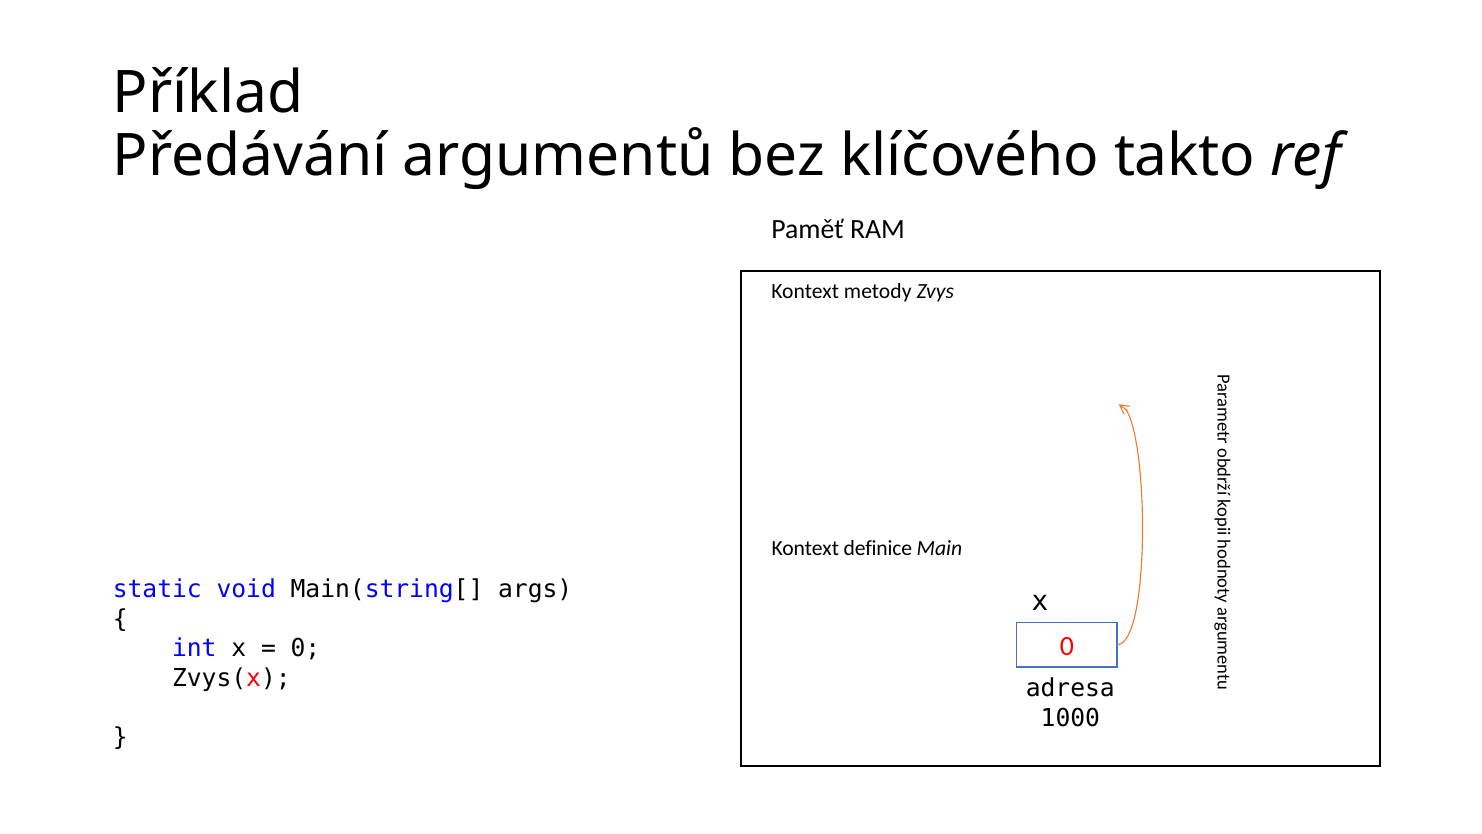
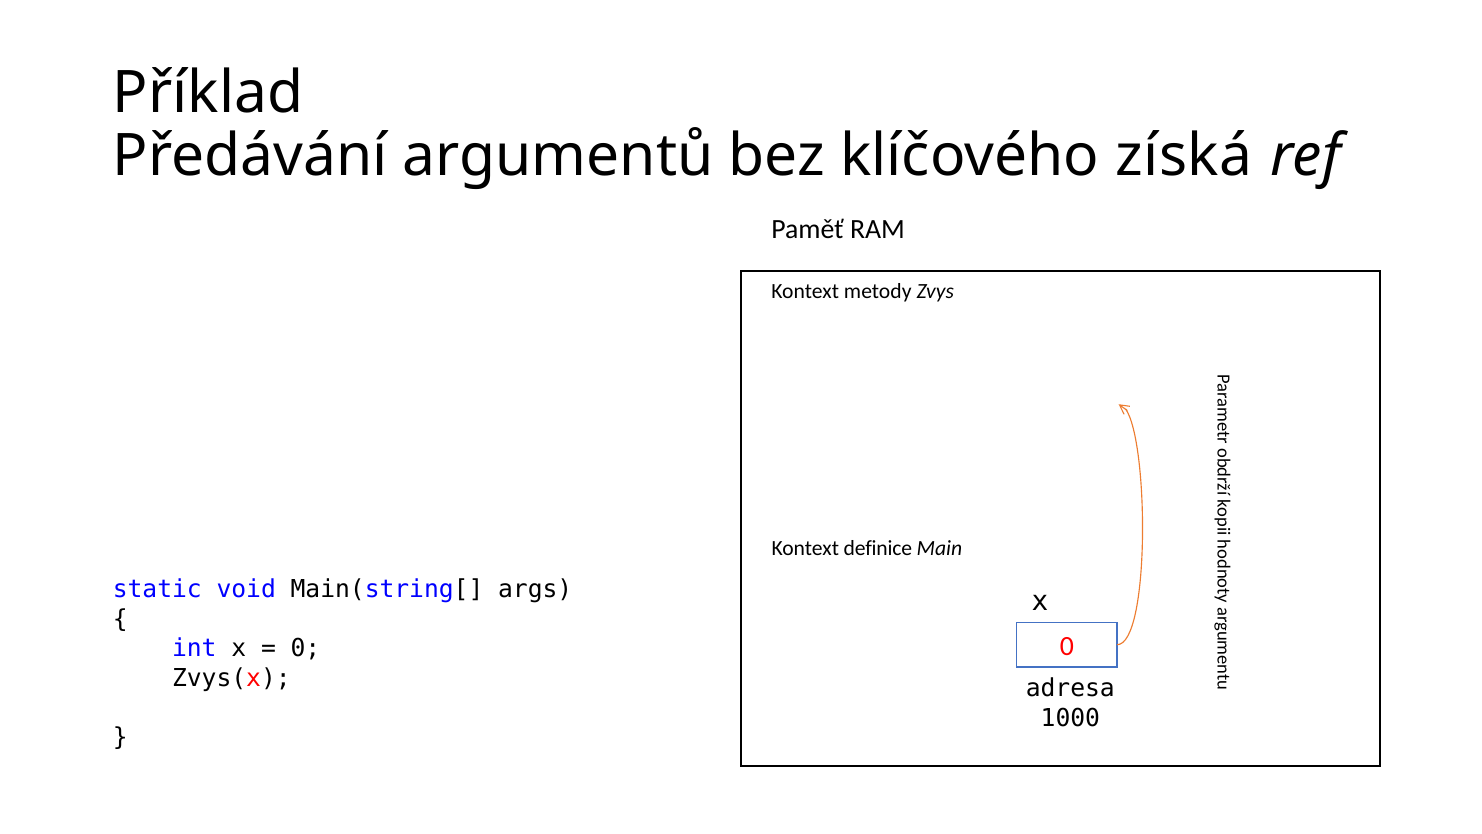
takto: takto -> získá (1184, 156)
